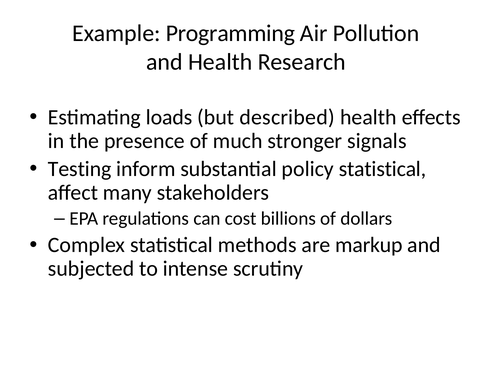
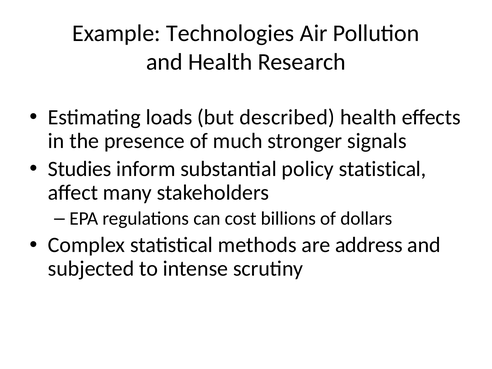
Programming: Programming -> Technologies (230, 33)
Testing: Testing -> Studies (80, 169)
markup: markup -> address (369, 245)
